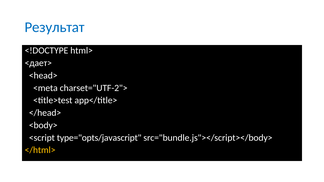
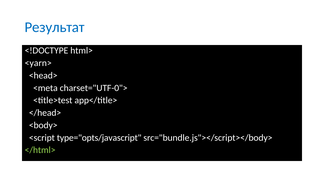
<дает>: <дает> -> <yarn> (38, 63)
charset="UTF-2">: charset="UTF-2"> -> charset="UTF-0"> (94, 88)
</html> colour: yellow -> light green (40, 150)
